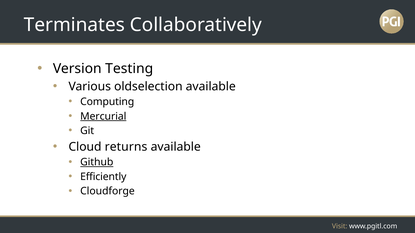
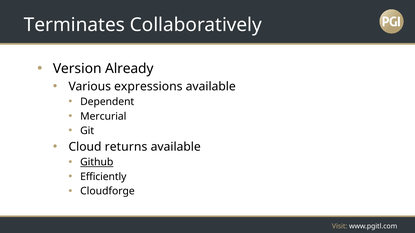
Testing: Testing -> Already (129, 69)
oldselection: oldselection -> expressions (148, 87)
Computing: Computing -> Dependent (107, 102)
Mercurial underline: present -> none (103, 117)
